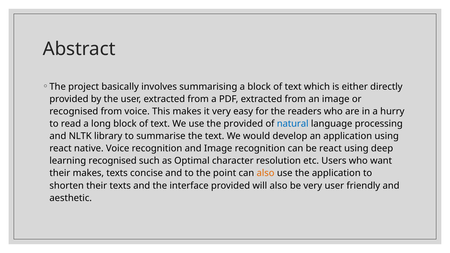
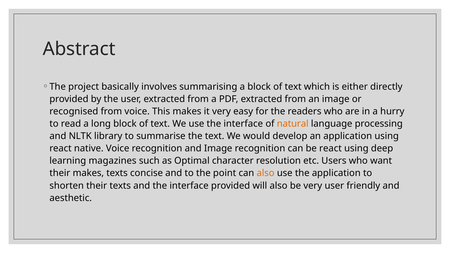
use the provided: provided -> interface (243, 124)
natural colour: blue -> orange (293, 124)
learning recognised: recognised -> magazines (113, 161)
